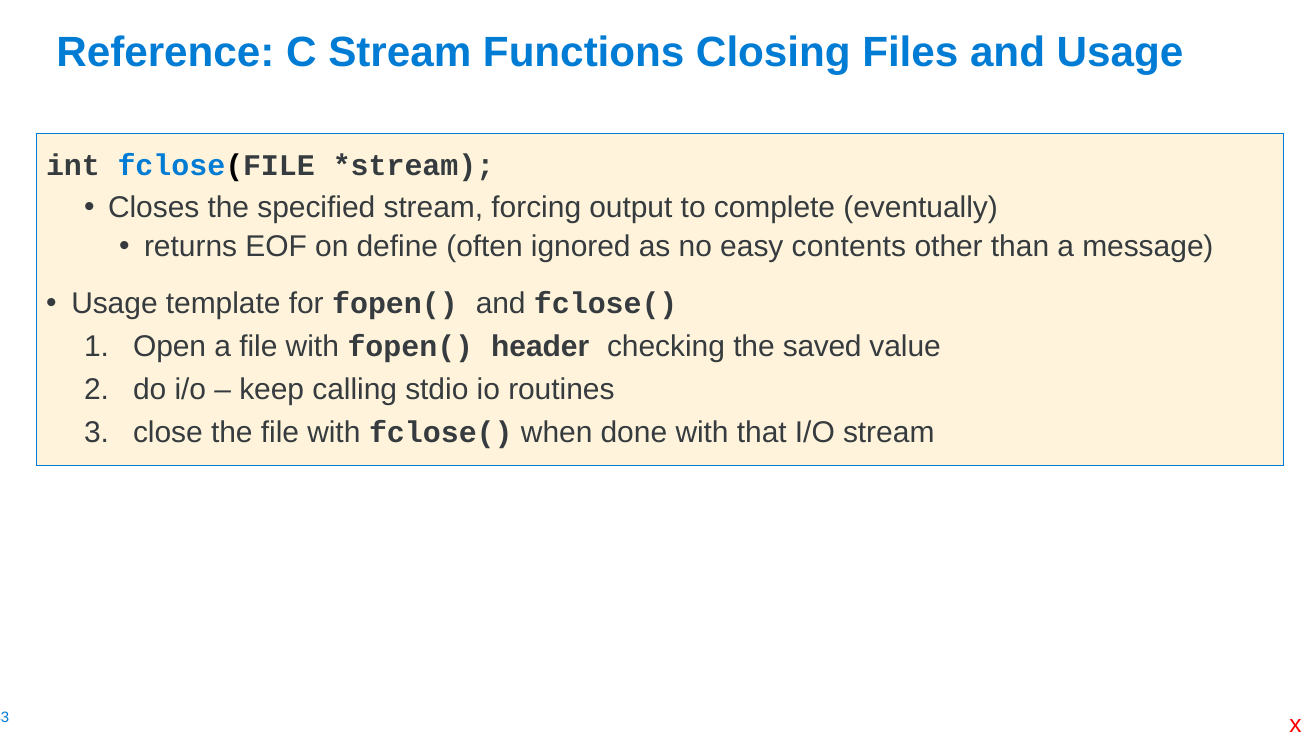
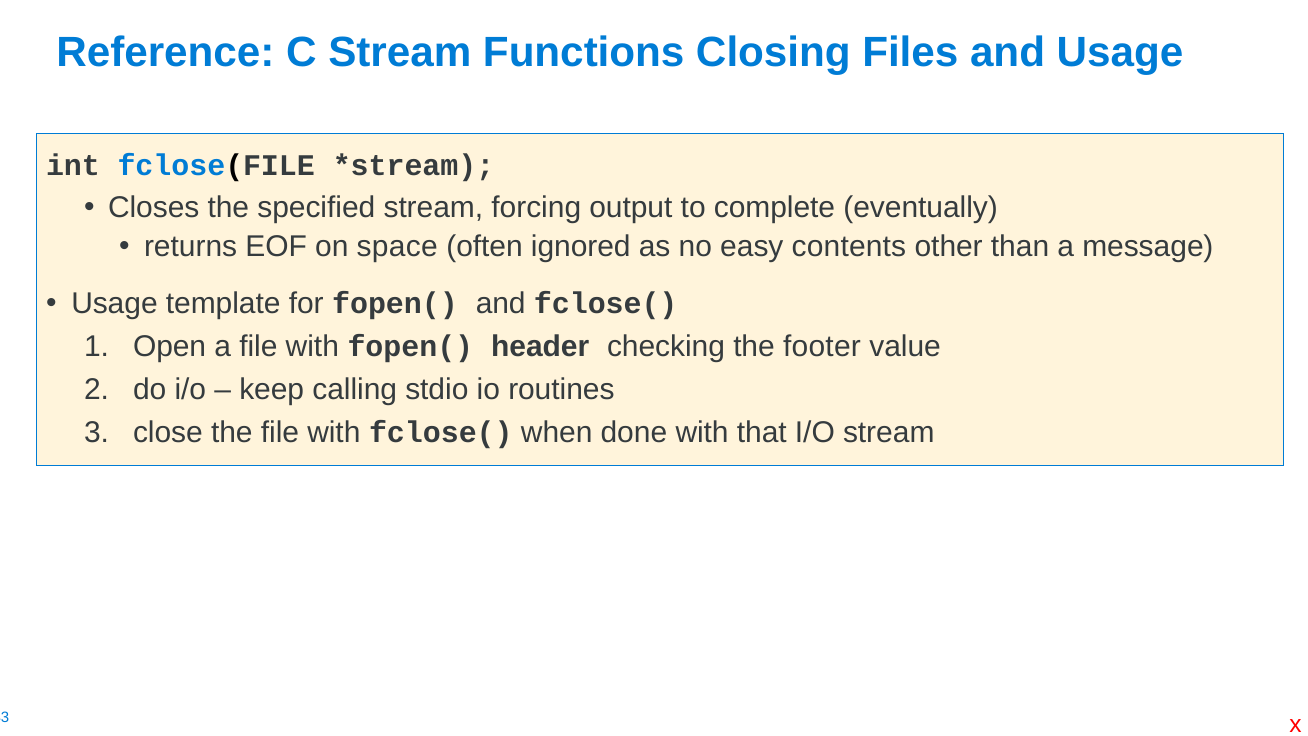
define: define -> space (397, 247)
saved: saved -> footer (822, 347)
